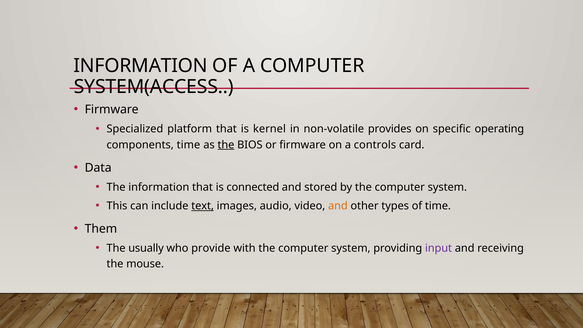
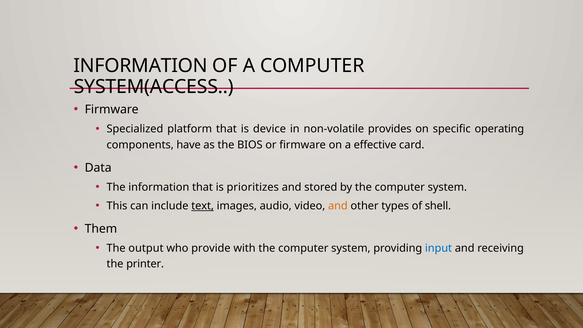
kernel: kernel -> device (269, 129)
components time: time -> have (189, 145)
the underline: present -> none (226, 145)
controls: controls -> effective (375, 145)
connected: connected -> prioritizes (253, 187)
of time: time -> shell (438, 206)
usually: usually -> output (146, 248)
input colour: purple -> blue (439, 248)
mouse: mouse -> printer (145, 264)
